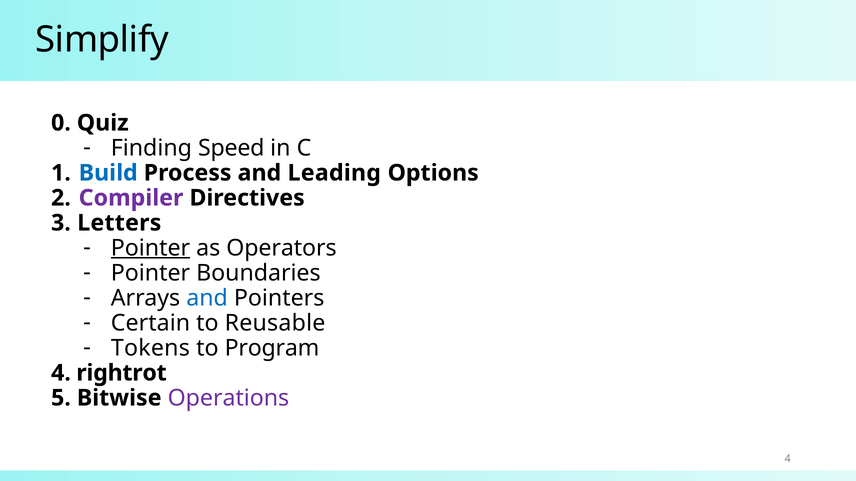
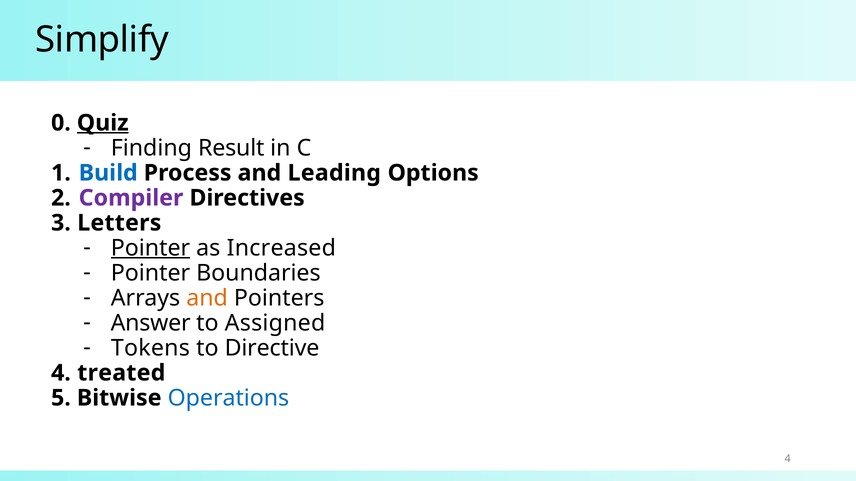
Quiz underline: none -> present (103, 123)
Speed: Speed -> Result (231, 148)
Operators: Operators -> Increased (281, 248)
and colour: blue -> orange (207, 298)
Certain: Certain -> Answer (151, 323)
Reusable: Reusable -> Assigned (275, 323)
Program: Program -> Directive (272, 348)
rightrot: rightrot -> treated (121, 373)
Operations colour: purple -> blue (228, 398)
